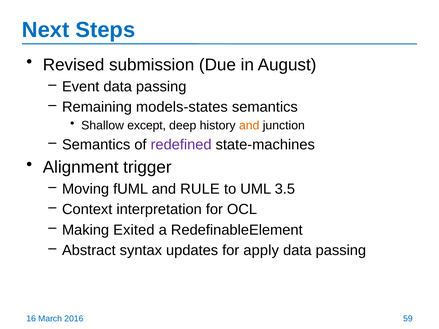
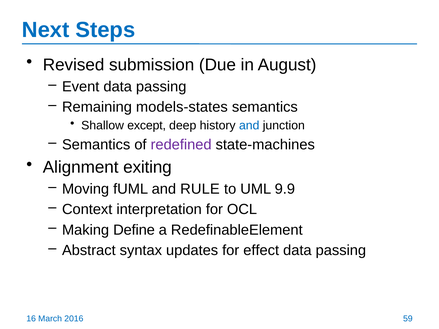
and colour: orange -> blue (249, 125)
trigger: trigger -> exiting (147, 167)
3.5: 3.5 -> 9.9 (285, 189)
Exited: Exited -> Define (134, 230)
apply: apply -> effect (261, 251)
